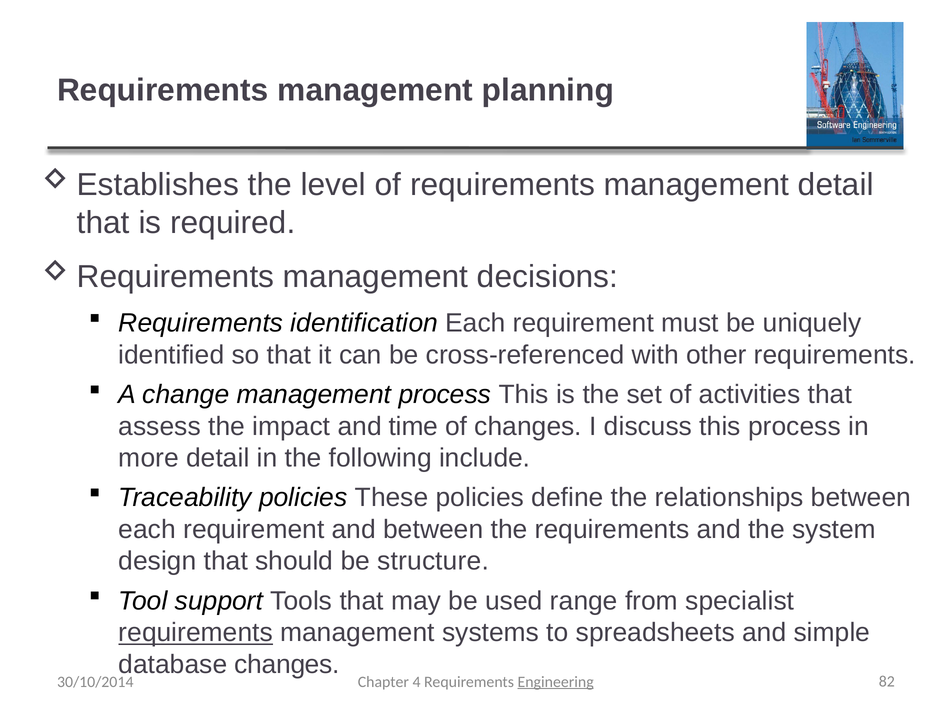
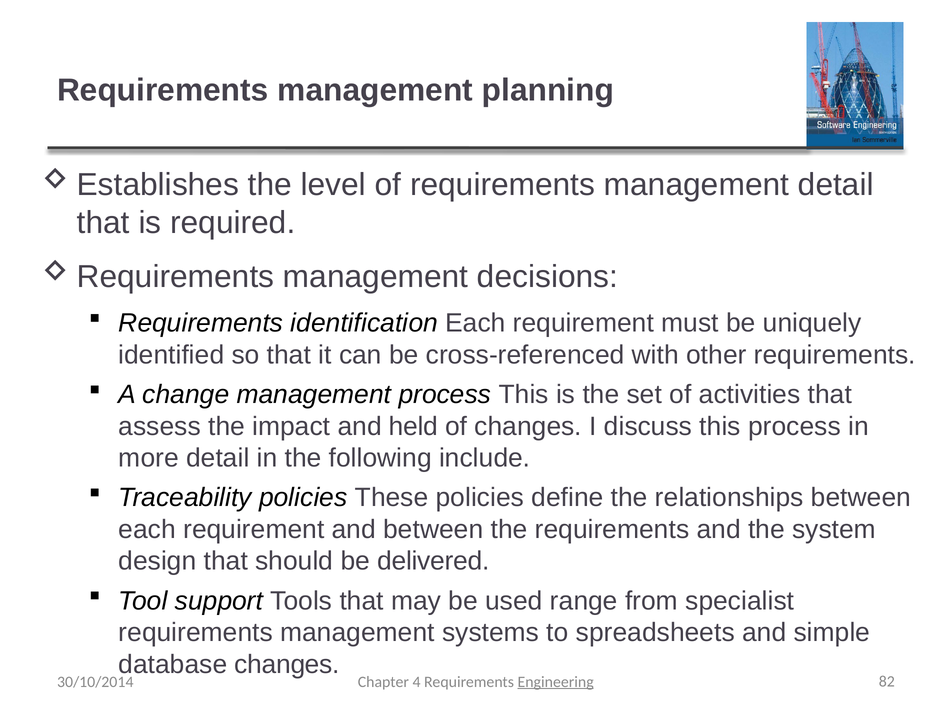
time: time -> held (413, 426)
structure: structure -> delivered (433, 561)
requirements underline: present -> none (196, 633)
